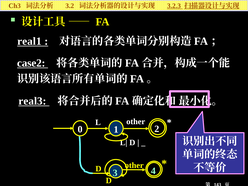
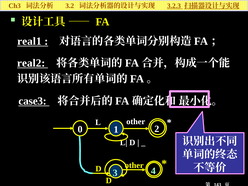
case2: case2 -> real2 (31, 63)
real3: real3 -> case3 (33, 101)
